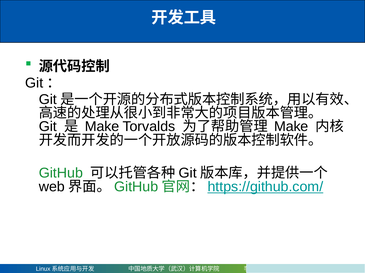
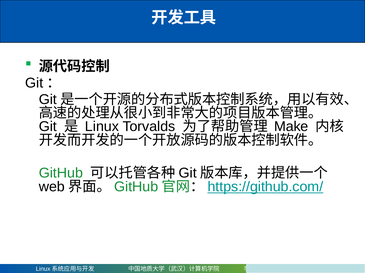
Make: Make -> Linux (102, 127)
